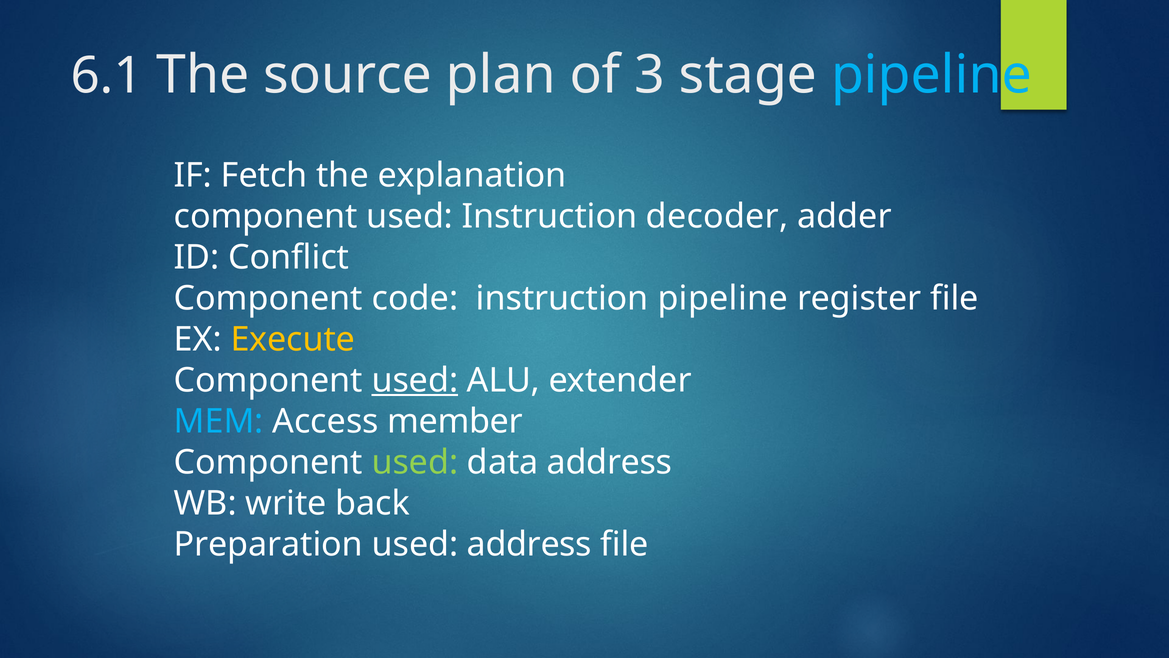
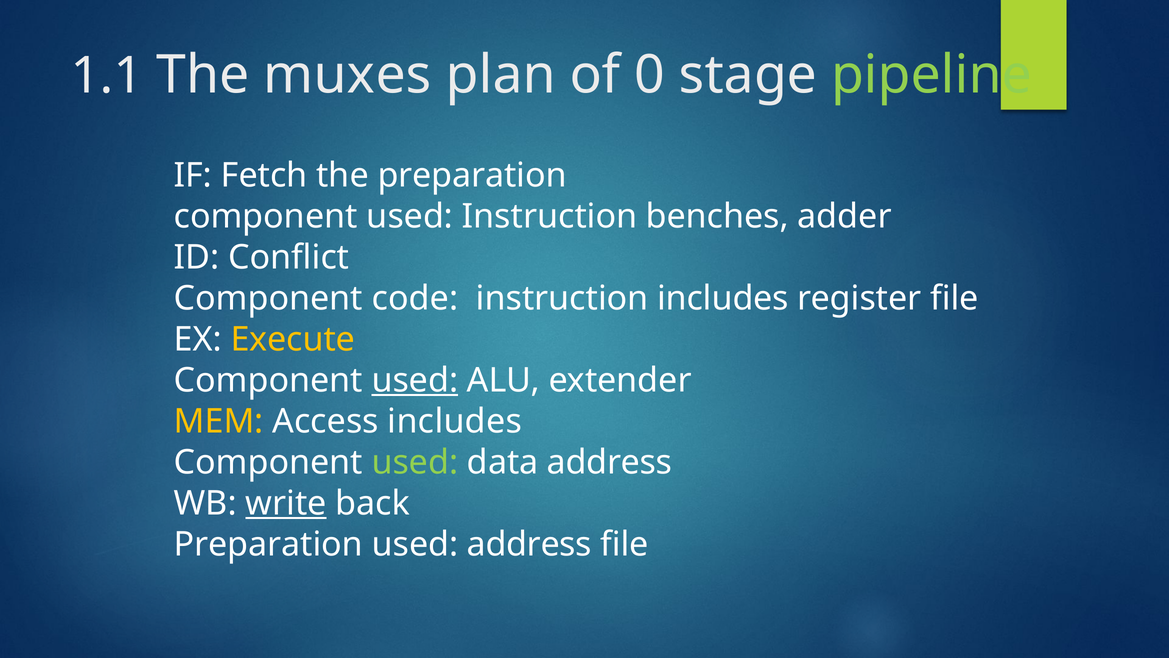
6.1: 6.1 -> 1.1 (107, 76)
source: source -> muxes (347, 75)
3: 3 -> 0 (650, 75)
pipeline colour: light blue -> light green (931, 75)
the explanation: explanation -> preparation (472, 176)
decoder: decoder -> benches (717, 217)
instruction pipeline: pipeline -> includes (723, 298)
MEM colour: light blue -> yellow (219, 421)
Access member: member -> includes (455, 421)
write underline: none -> present (286, 503)
